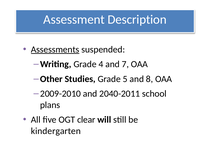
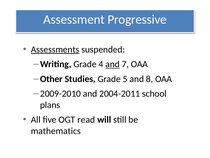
Description: Description -> Progressive (137, 19)
and underline: none -> present (113, 64)
2040-2011: 2040-2011 -> 2004-2011 (120, 93)
clear: clear -> read (86, 119)
kindergarten: kindergarten -> mathematics (56, 131)
